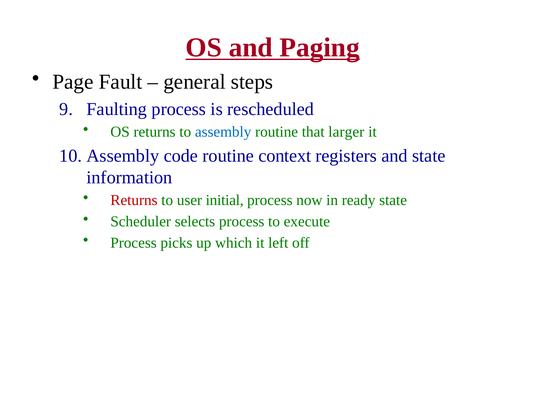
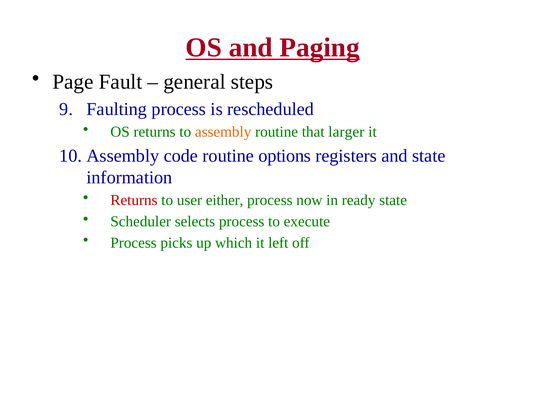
assembly colour: blue -> orange (223, 132)
context: context -> options (285, 156)
initial: initial -> either (225, 200)
